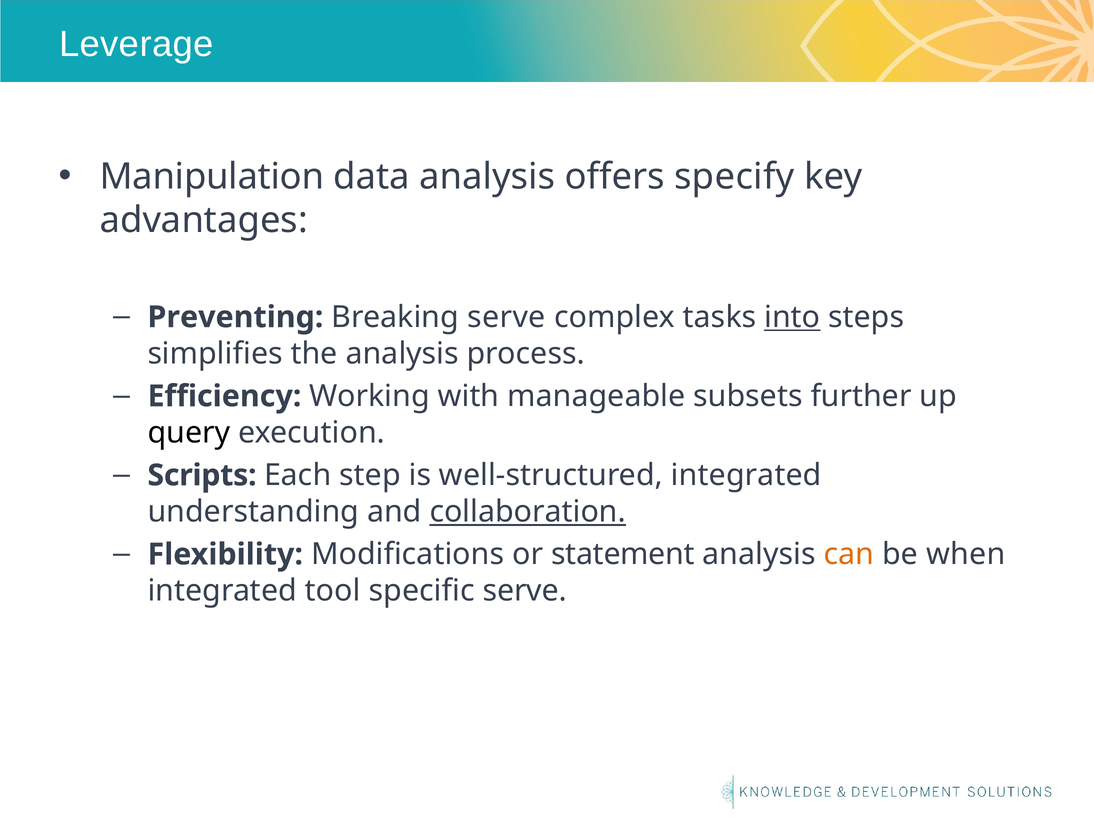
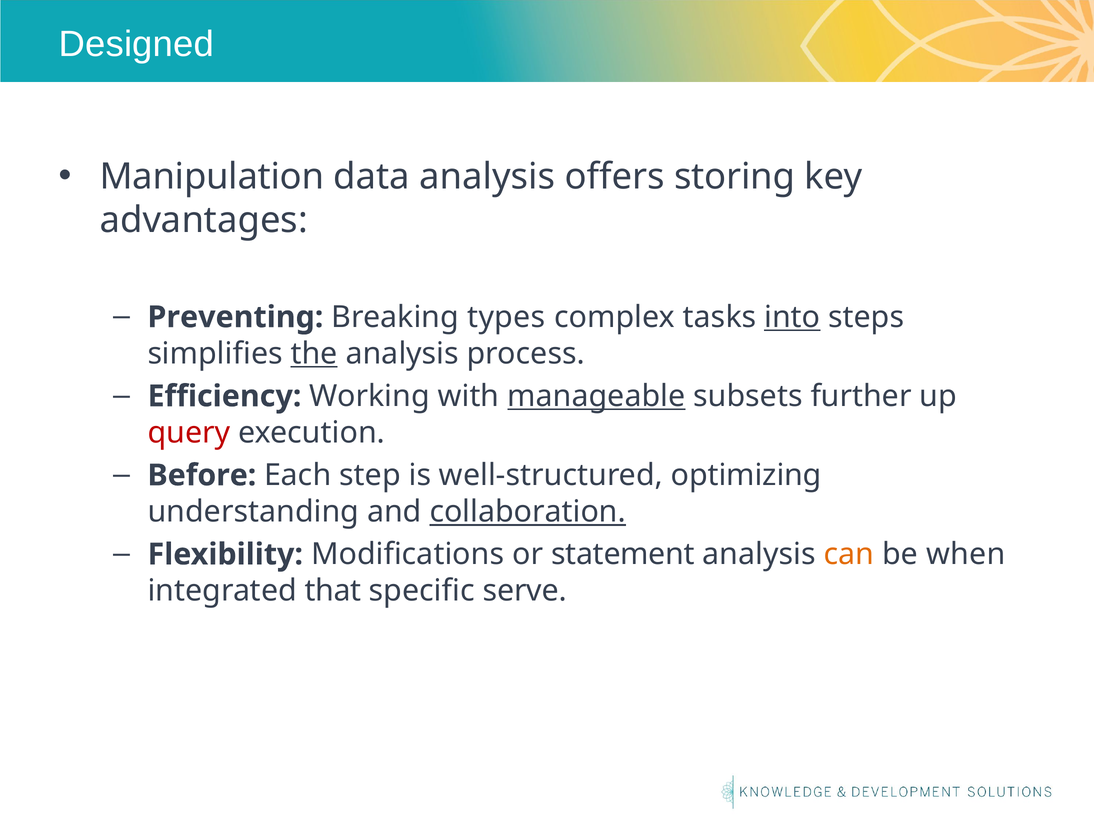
Leverage: Leverage -> Designed (136, 44)
specify: specify -> storing (735, 176)
Breaking serve: serve -> types (506, 317)
the underline: none -> present (314, 353)
manageable underline: none -> present (596, 396)
query colour: black -> red (189, 432)
Scripts: Scripts -> Before (202, 475)
well-structured integrated: integrated -> optimizing (746, 475)
tool: tool -> that (333, 591)
